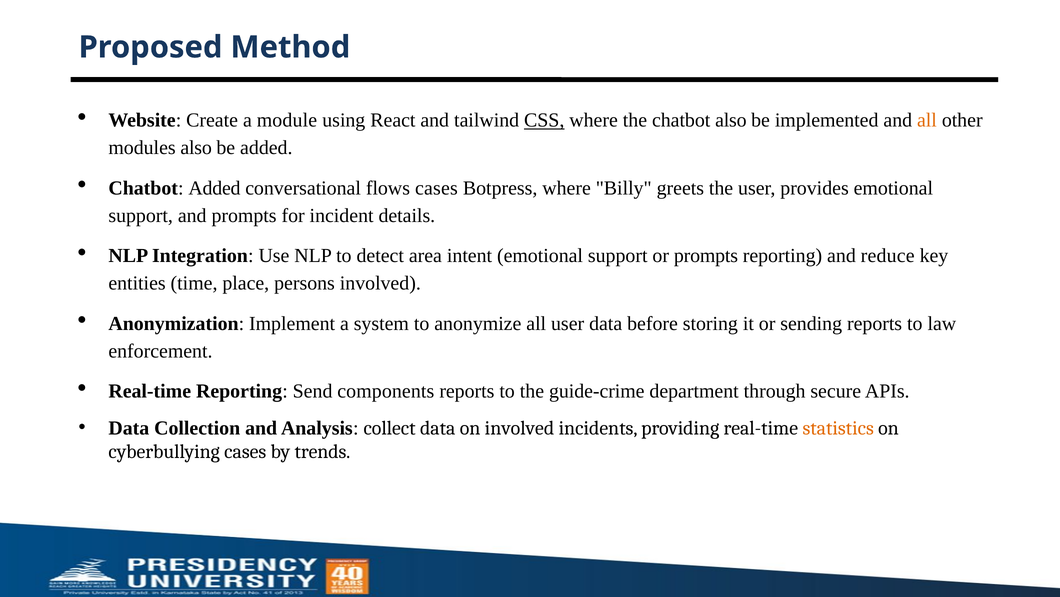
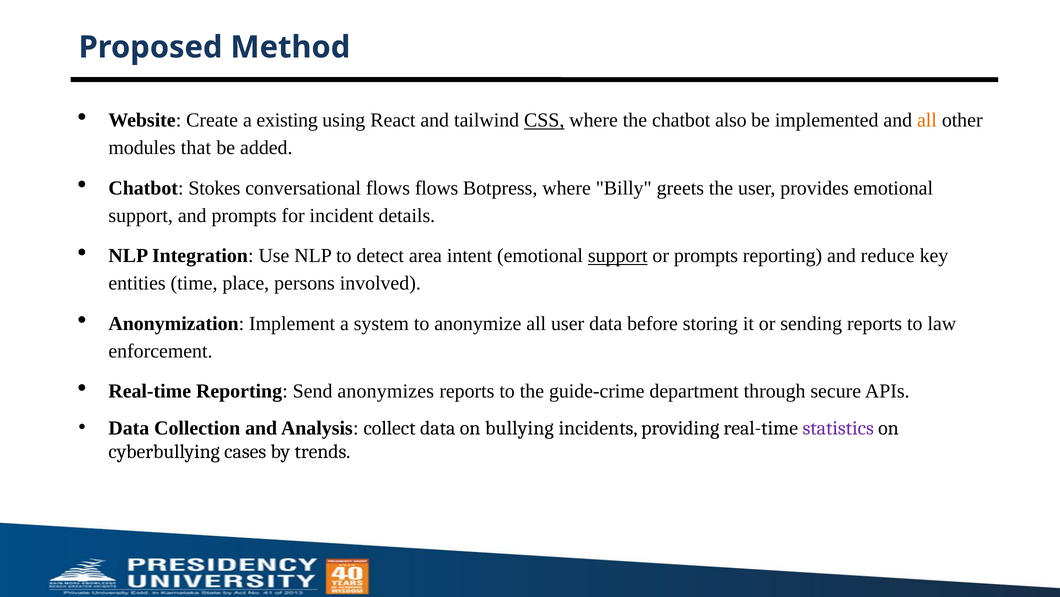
module: module -> existing (287, 120)
modules also: also -> that (196, 148)
Chatbot Added: Added -> Stokes (214, 188)
flows cases: cases -> flows (437, 188)
support underline: none -> present (618, 256)
components: components -> anonymizes (386, 391)
on involved: involved -> bullying (519, 427)
statistics colour: orange -> purple (838, 427)
